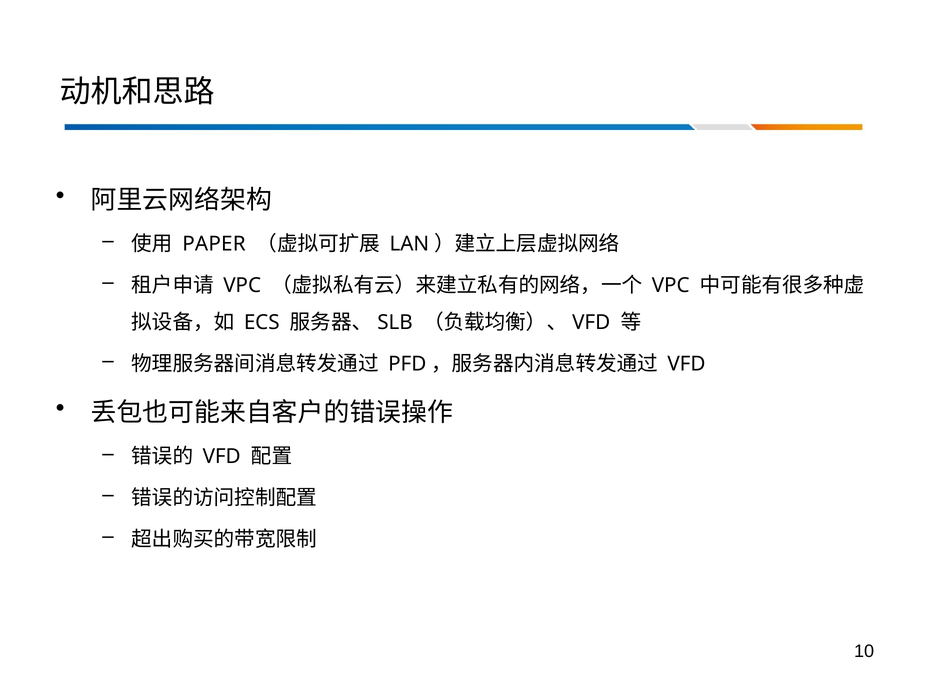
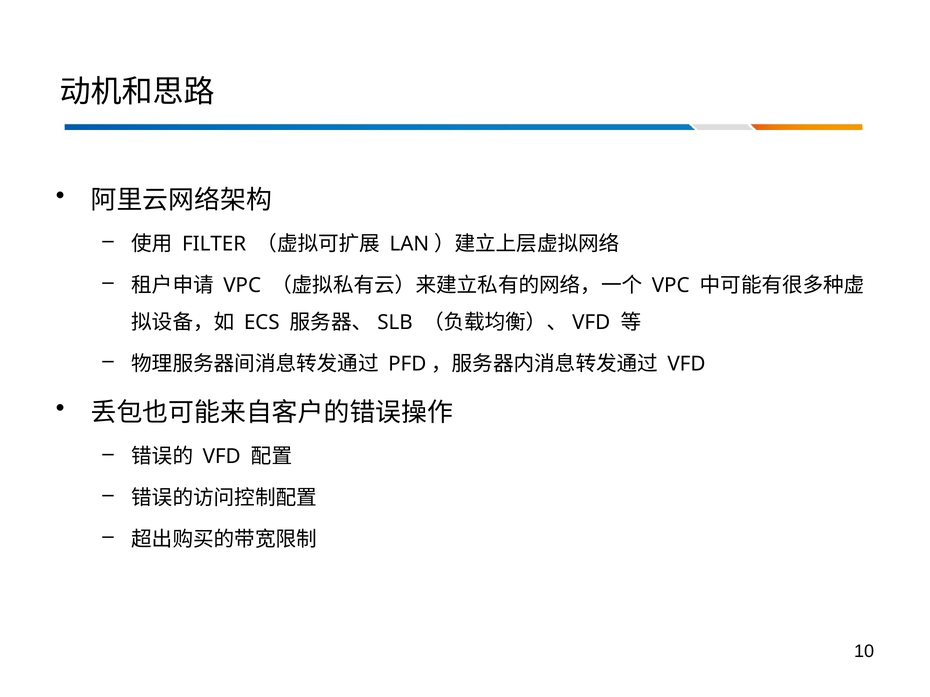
PAPER: PAPER -> FILTER (214, 244)
